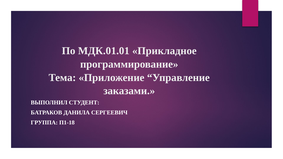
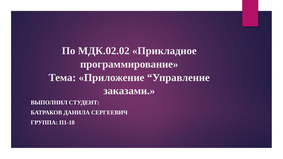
МДК.01.01: МДК.01.01 -> МДК.02.02 (104, 51)
